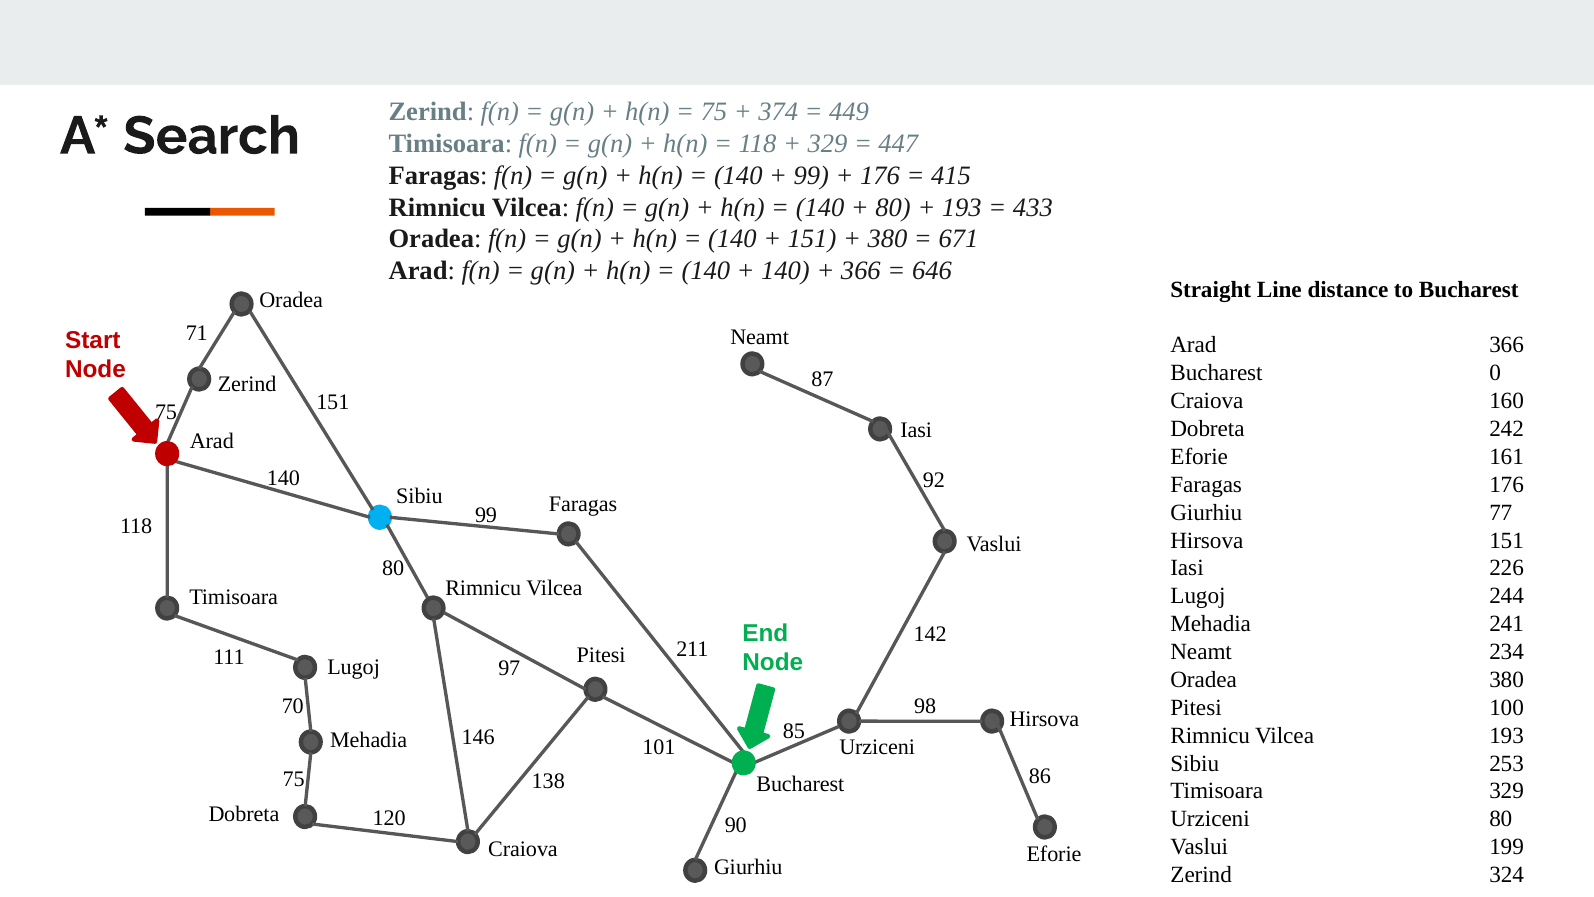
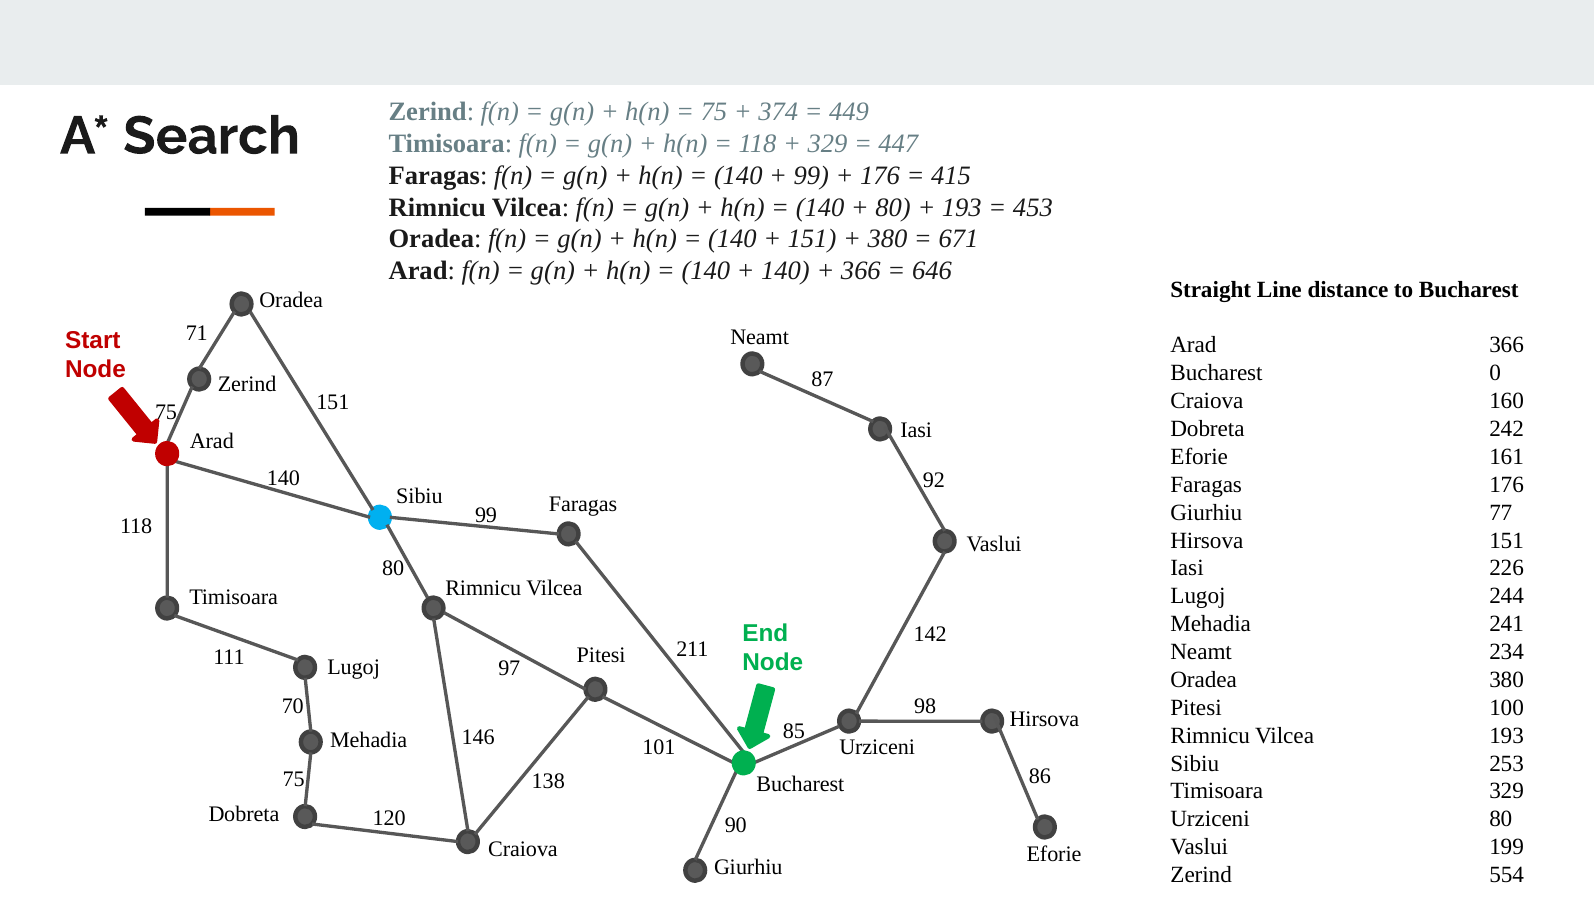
433: 433 -> 453 (1033, 207)
324: 324 -> 554 (1507, 875)
